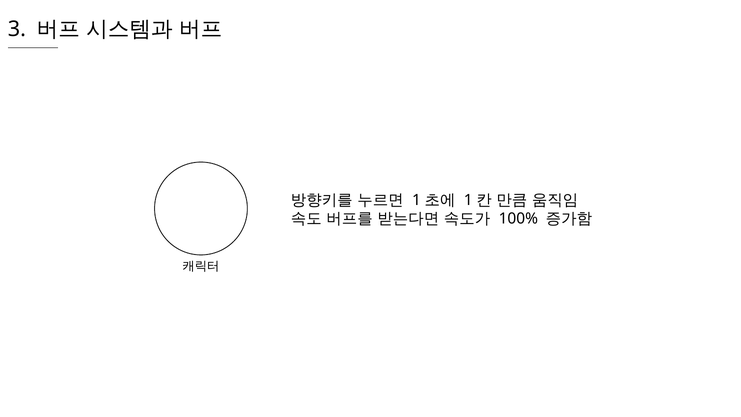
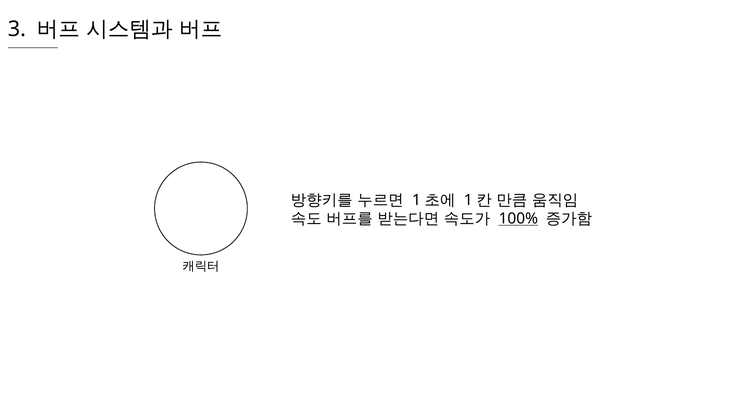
100% underline: none -> present (518, 218)
